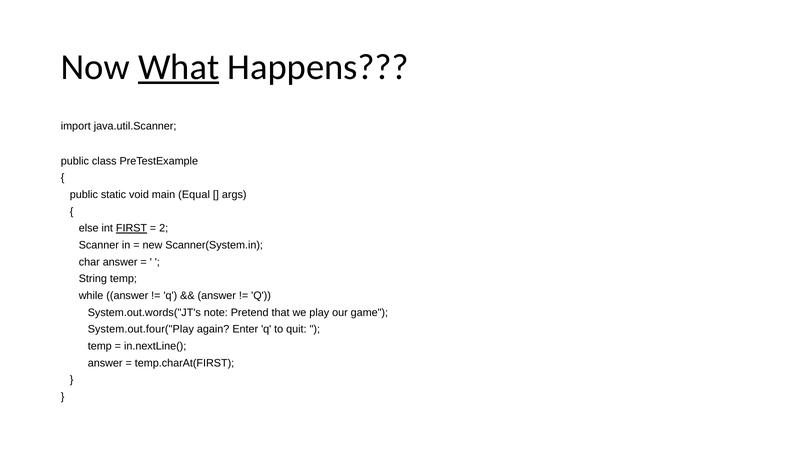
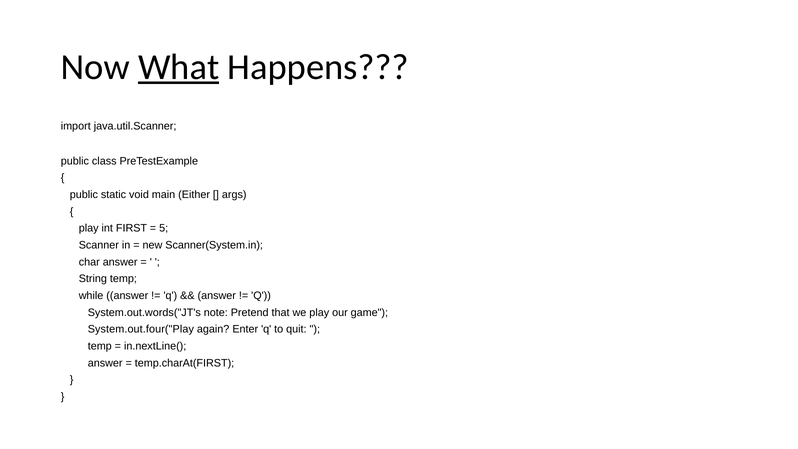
Equal: Equal -> Either (194, 195)
else: else -> play (89, 228)
FIRST underline: present -> none (132, 228)
2: 2 -> 5 (164, 228)
